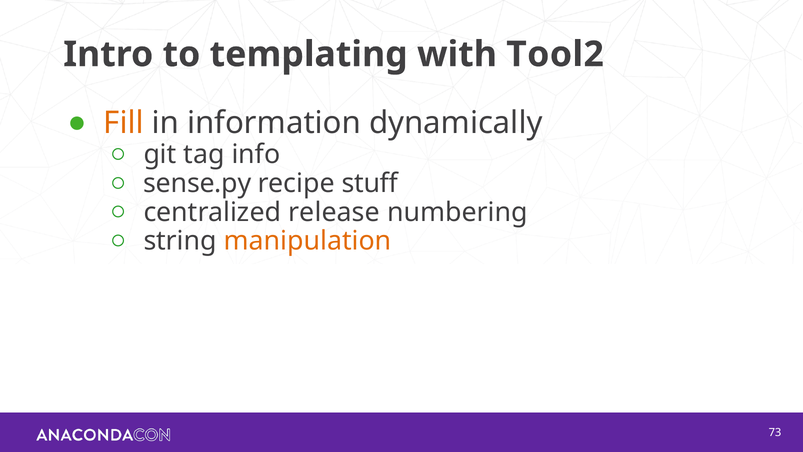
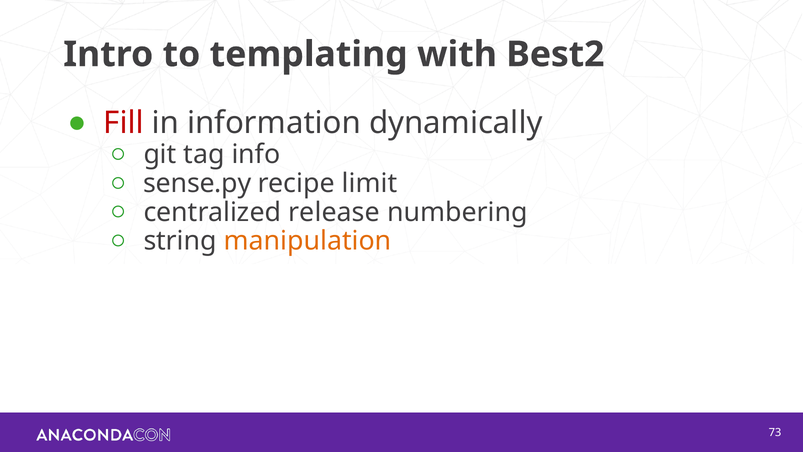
Tool2: Tool2 -> Best2 (555, 54)
Fill colour: orange -> red (124, 123)
stuff: stuff -> limit (370, 183)
